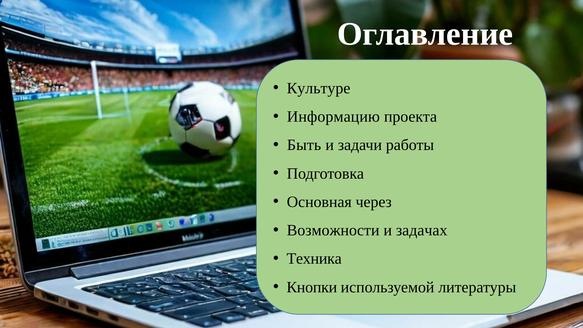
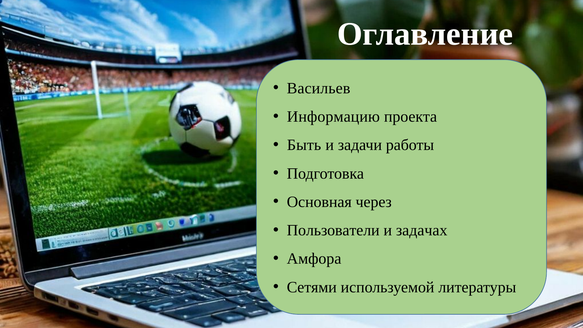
Культуре: Культуре -> Васильев (319, 88)
Возможности: Возможности -> Пользователи (333, 230)
Техника: Техника -> Амфора (314, 259)
Кнопки: Кнопки -> Сетями (312, 287)
